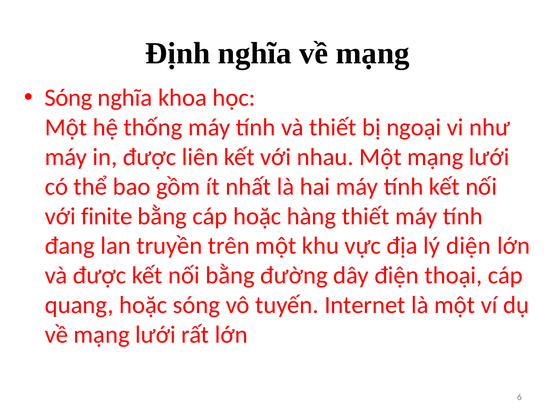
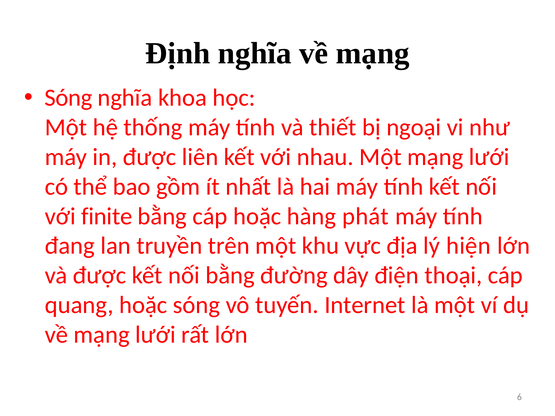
hàng thiết: thiết -> phát (366, 216)
diện: diện -> hiện (468, 246)
